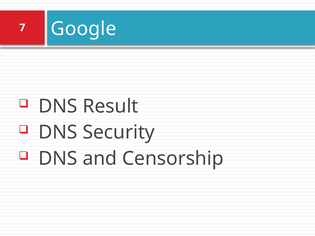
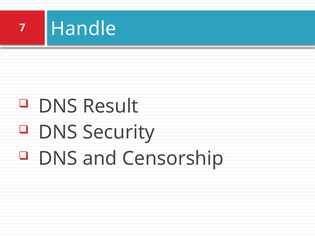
Google: Google -> Handle (84, 29)
